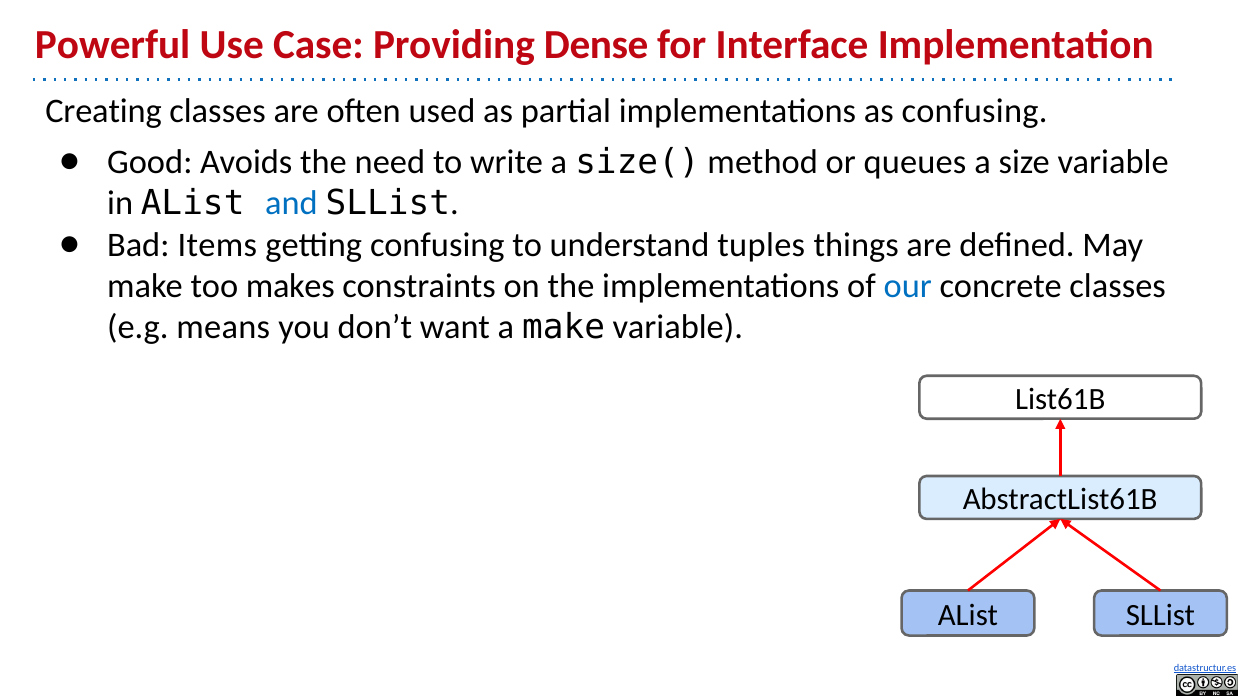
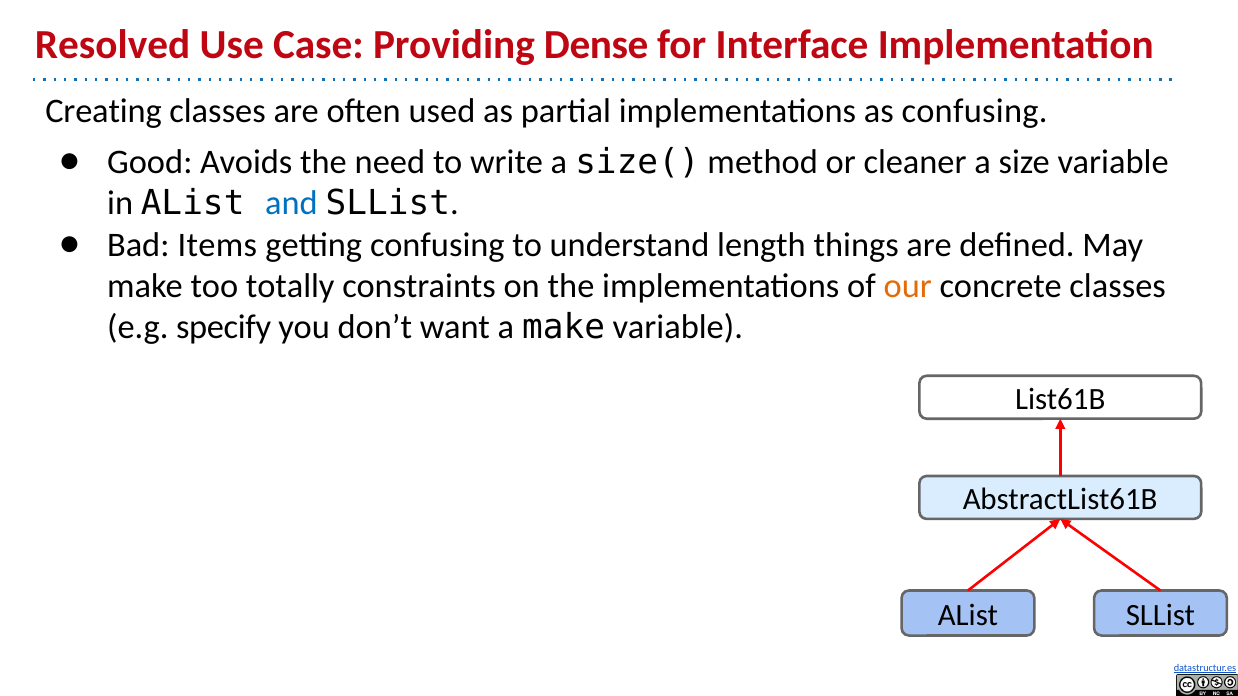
Powerful: Powerful -> Resolved (113, 45)
queues: queues -> cleaner (915, 162)
tuples: tuples -> length (761, 245)
makes: makes -> totally (290, 286)
our colour: blue -> orange (908, 286)
means: means -> specify (224, 328)
